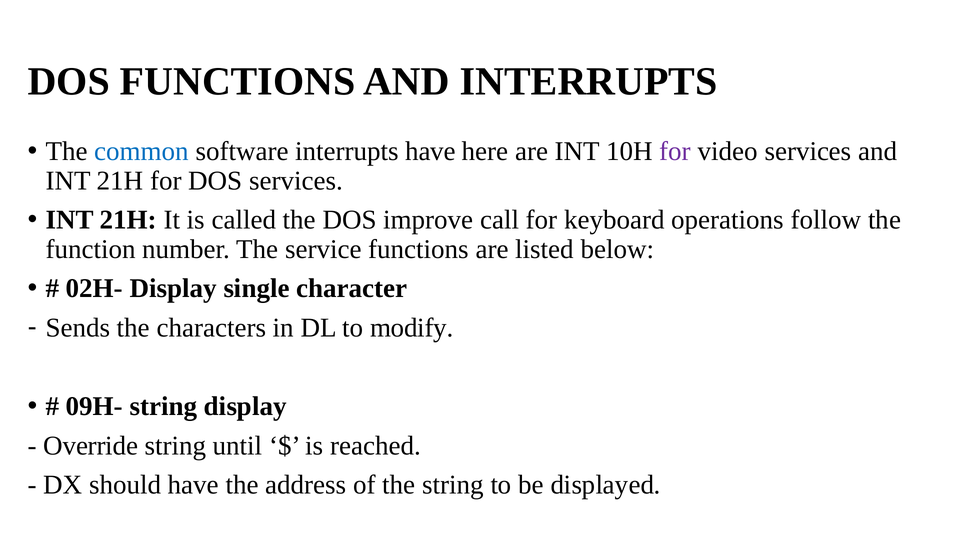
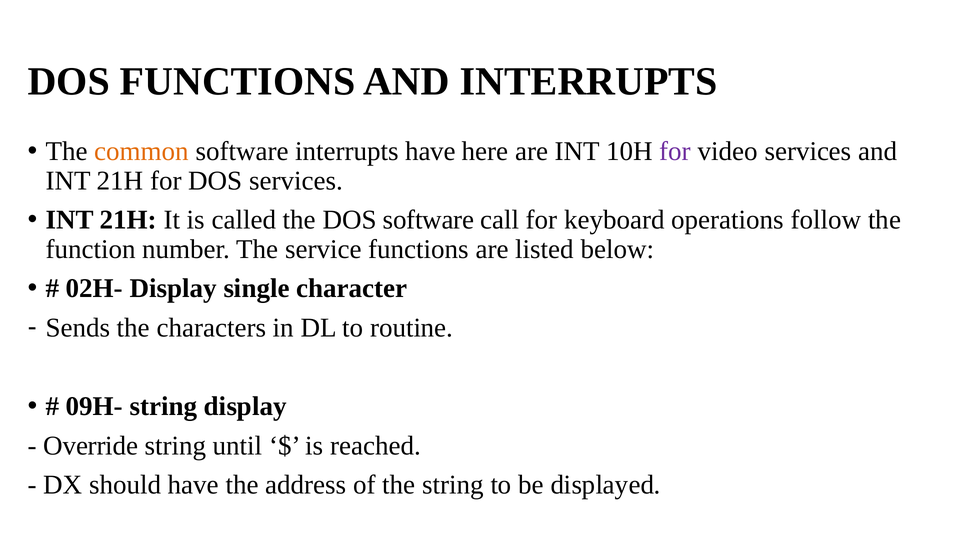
common colour: blue -> orange (142, 151)
DOS improve: improve -> software (429, 220)
modify: modify -> routine (412, 327)
